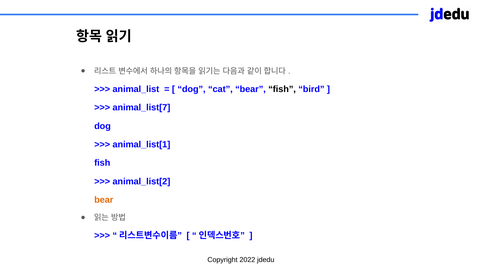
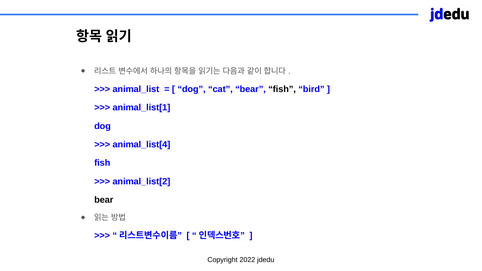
animal_list[7: animal_list[7 -> animal_list[1 (141, 108)
animal_list[1: animal_list[1 -> animal_list[4 (141, 145)
bear colour: orange -> black (104, 200)
